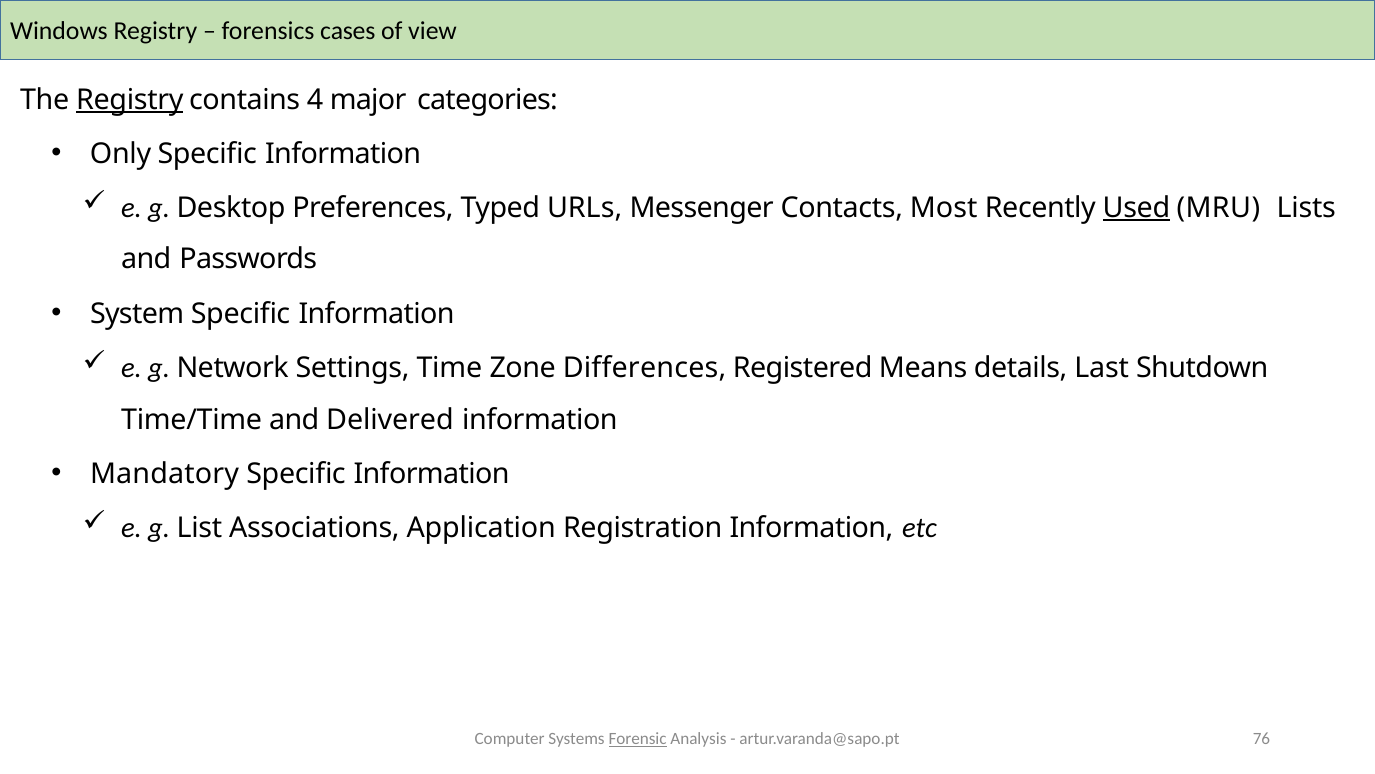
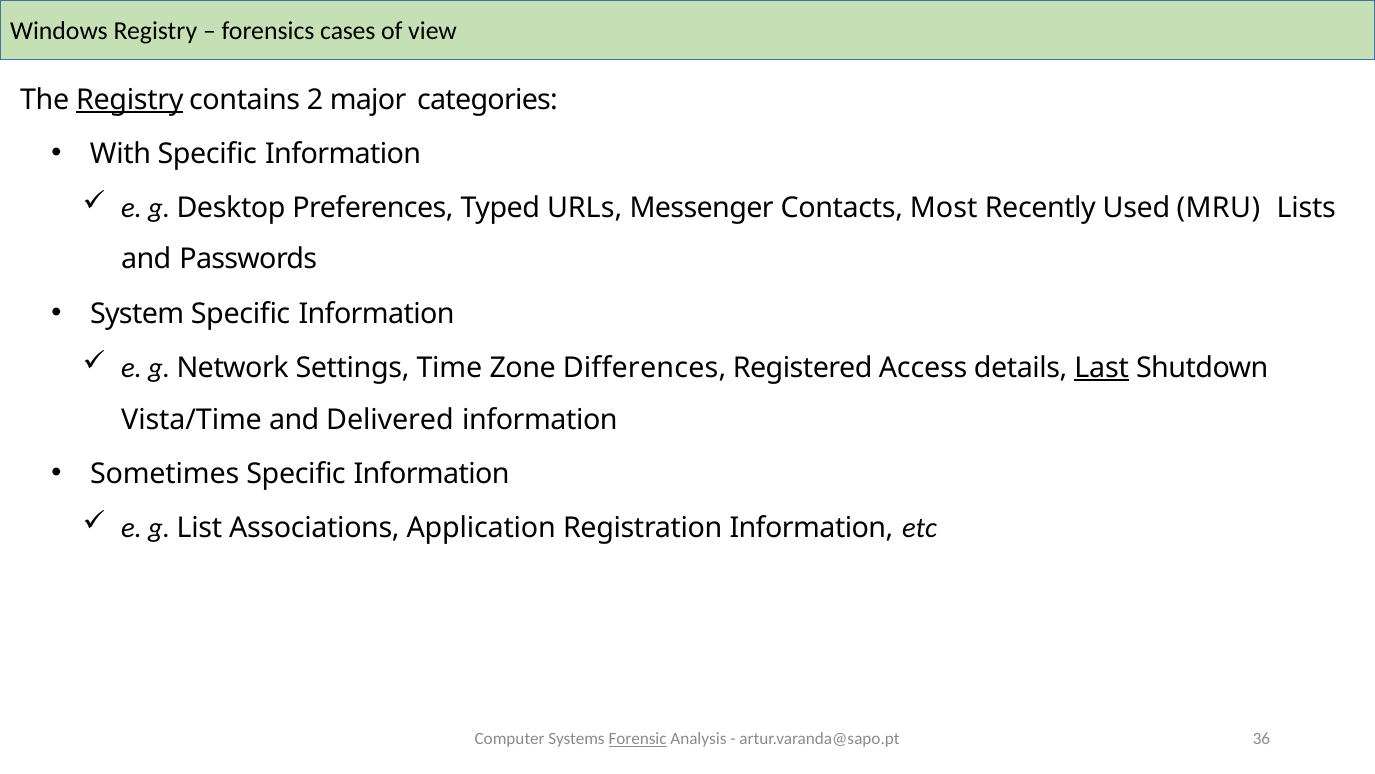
4: 4 -> 2 (315, 100)
Only: Only -> With (121, 154)
Used underline: present -> none (1136, 208)
Means: Means -> Access (923, 368)
Last underline: none -> present (1102, 368)
Time/Time: Time/Time -> Vista/Time (192, 419)
Mandatory: Mandatory -> Sometimes (165, 474)
76: 76 -> 36 (1261, 738)
